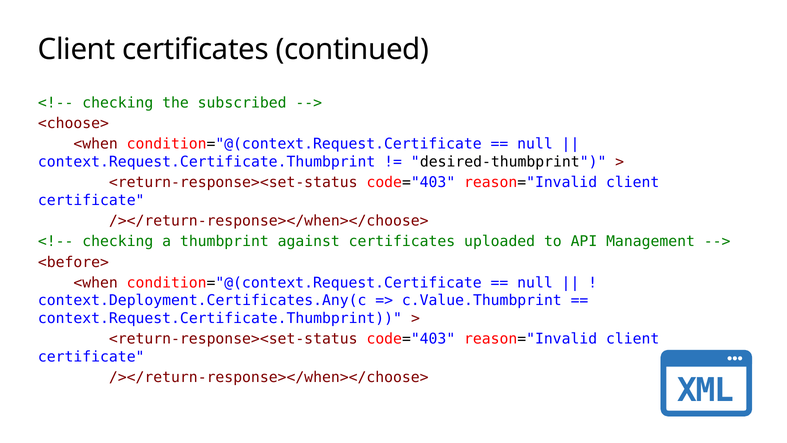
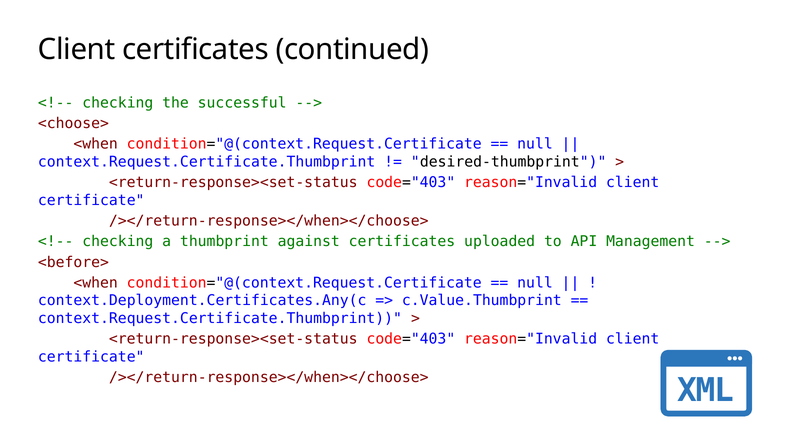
subscribed: subscribed -> successful (242, 103)
